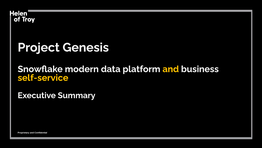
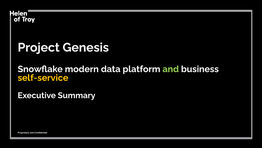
and colour: yellow -> light green (171, 69)
